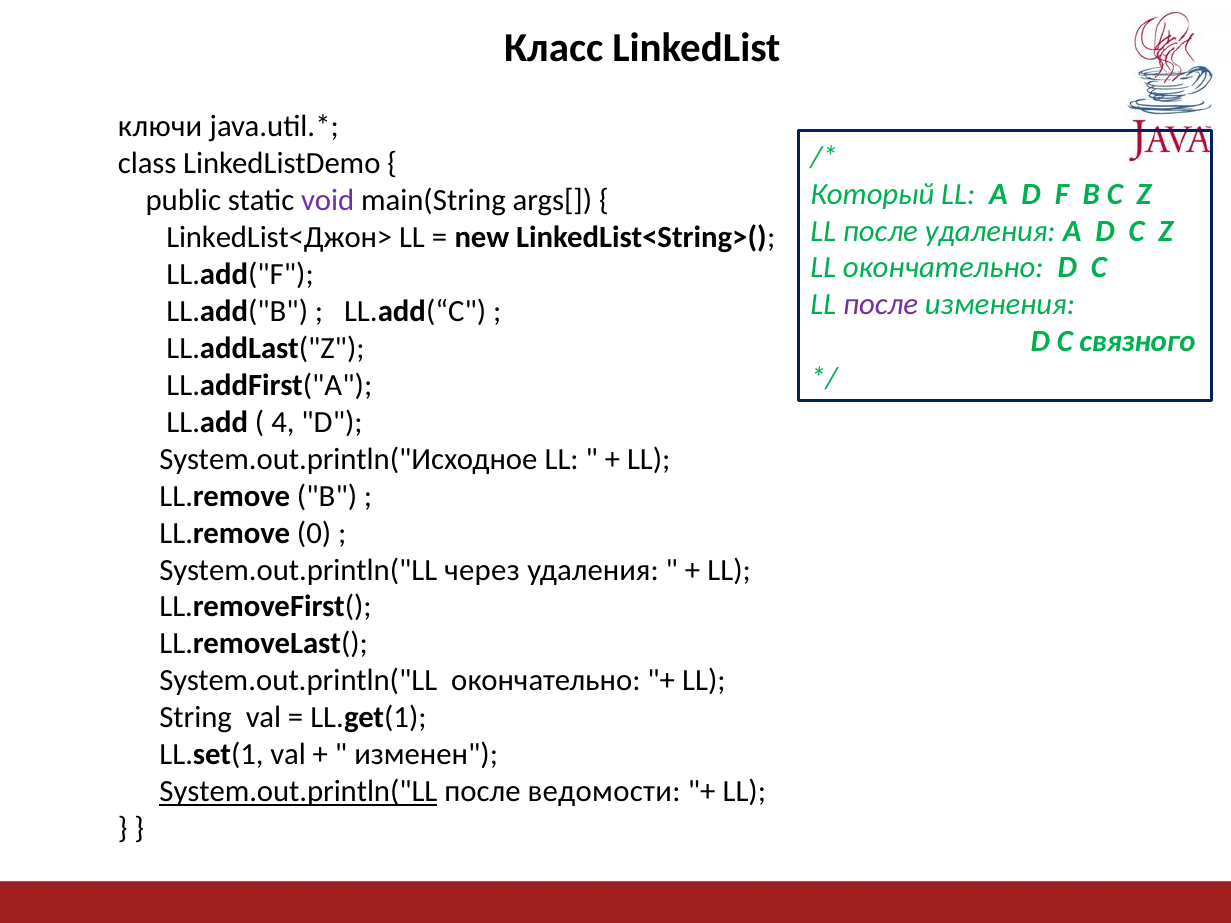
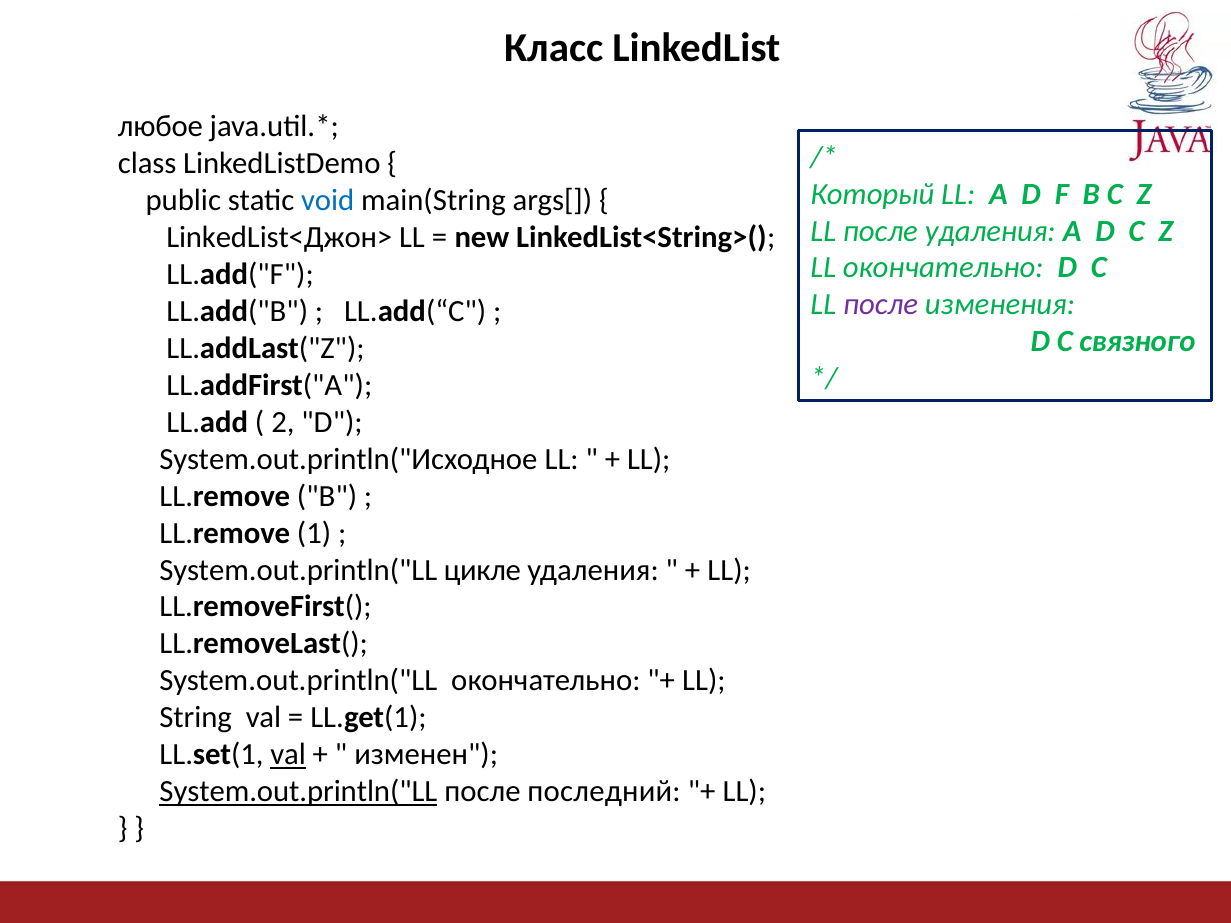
ключи: ключи -> любое (160, 127)
void colour: purple -> blue (328, 201)
4: 4 -> 2 (283, 422)
0: 0 -> 1 (314, 533)
через: через -> цикле (482, 570)
val underline: none -> present (288, 755)
ведомости: ведомости -> последний (604, 792)
